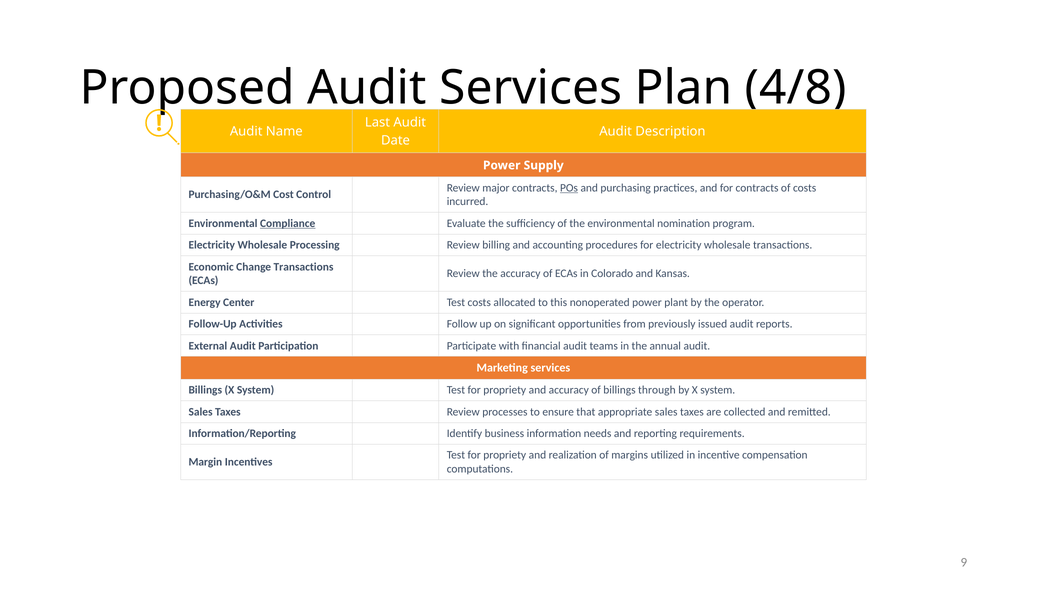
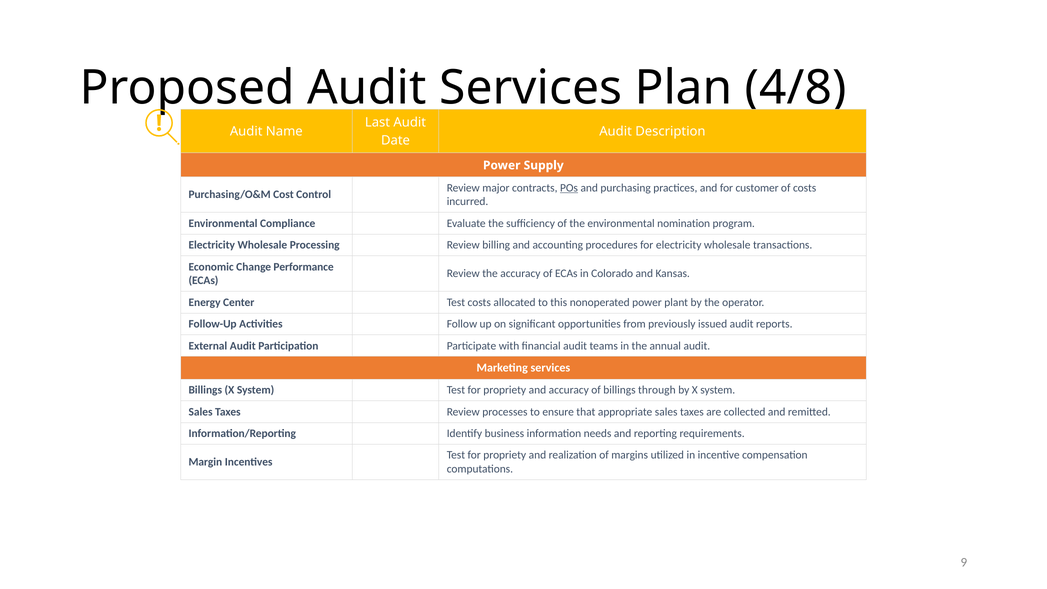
for contracts: contracts -> customer (757, 188)
Compliance underline: present -> none (288, 223)
Change Transactions: Transactions -> Performance (304, 267)
